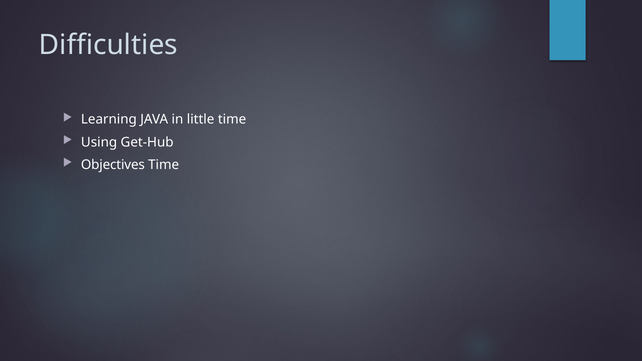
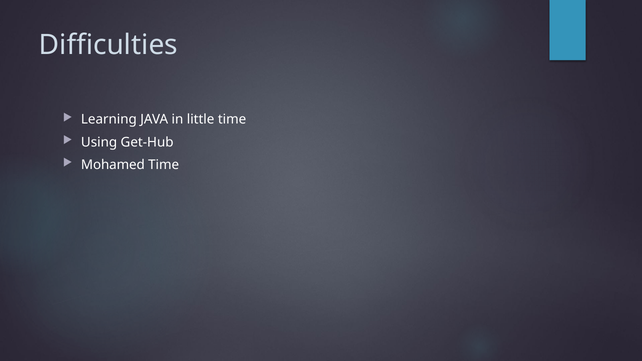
Objectives: Objectives -> Mohamed (113, 165)
